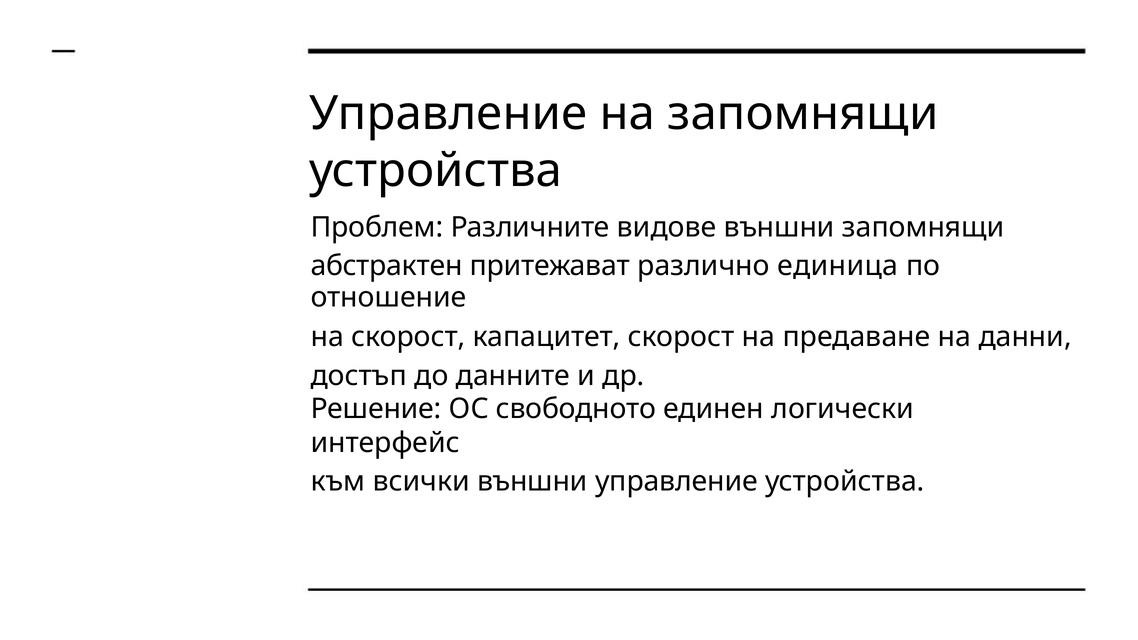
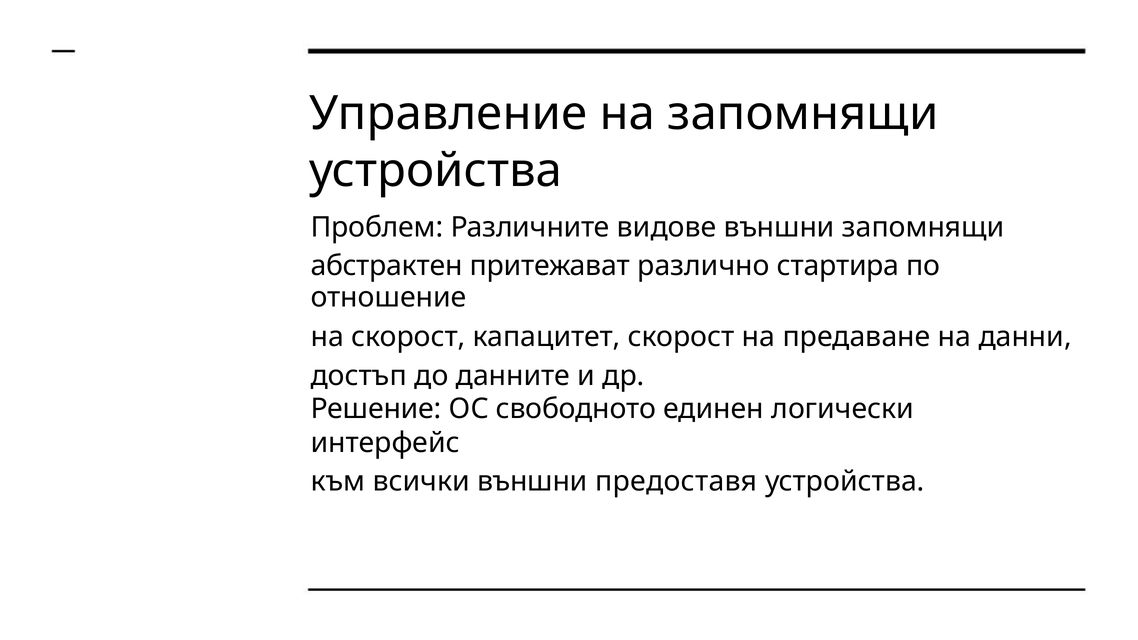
единица: единица -> стартира (838, 266)
външни управление: управление -> предоставя (676, 481)
